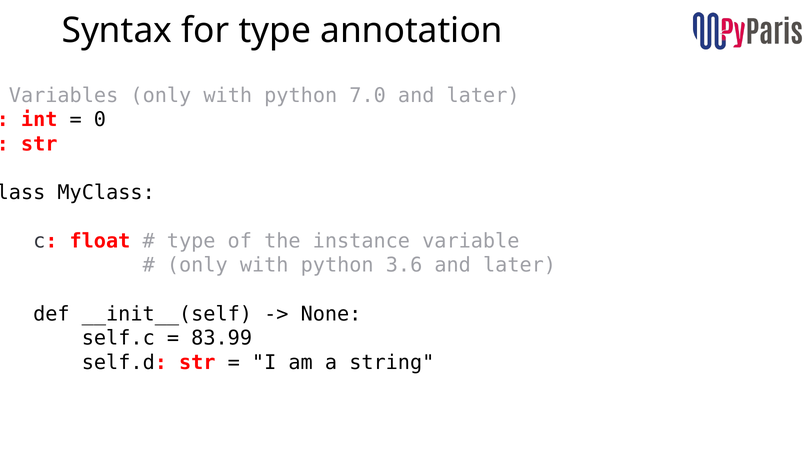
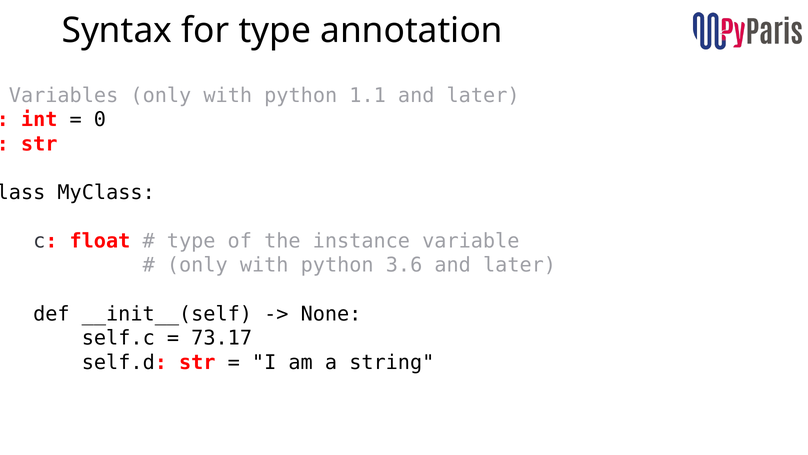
7.0: 7.0 -> 1.1 (368, 95)
83.99: 83.99 -> 73.17 (222, 338)
